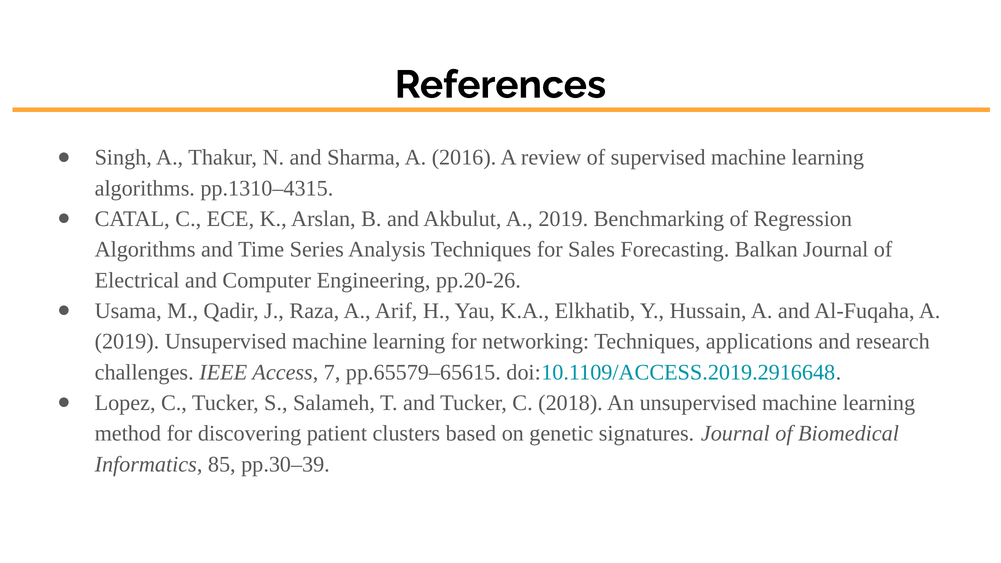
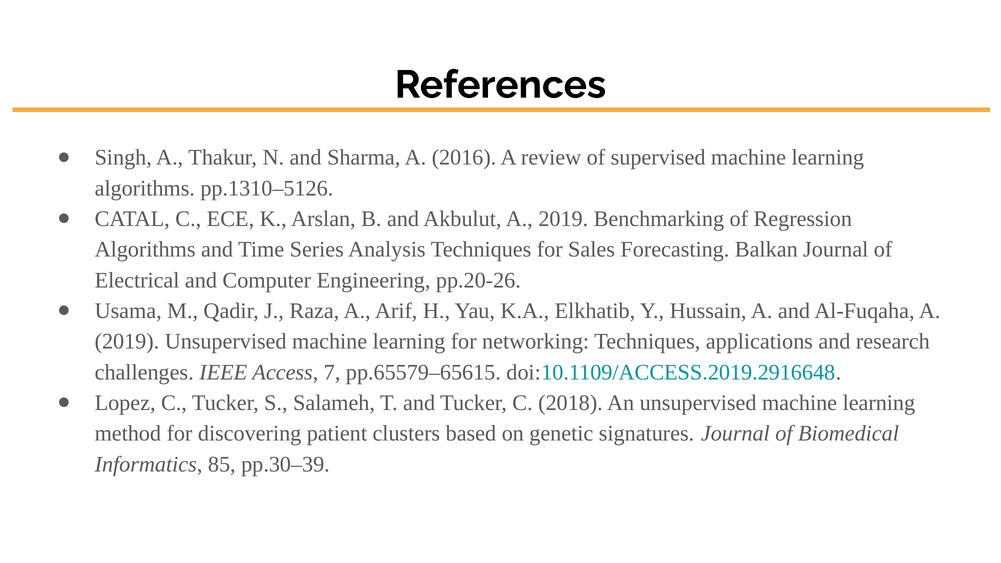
pp.1310–4315: pp.1310–4315 -> pp.1310–5126 (267, 188)
